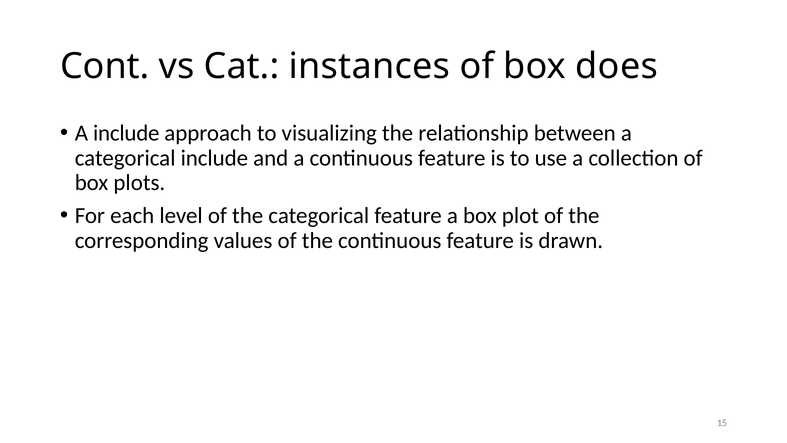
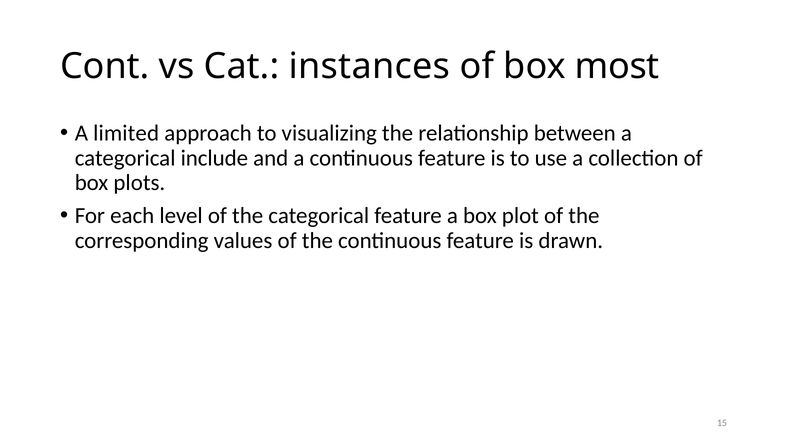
does: does -> most (617, 66)
A include: include -> limited (126, 133)
